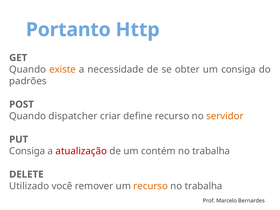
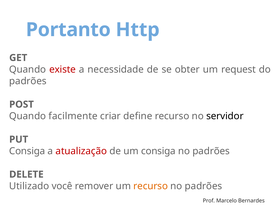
existe colour: orange -> red (63, 69)
um consiga: consiga -> request (239, 69)
dispatcher: dispatcher -> facilmente (73, 116)
servidor colour: orange -> black (225, 116)
um contém: contém -> consiga (158, 151)
trabalha: trabalha -> padrões (211, 151)
trabalha: trabalha -> padrões (204, 186)
